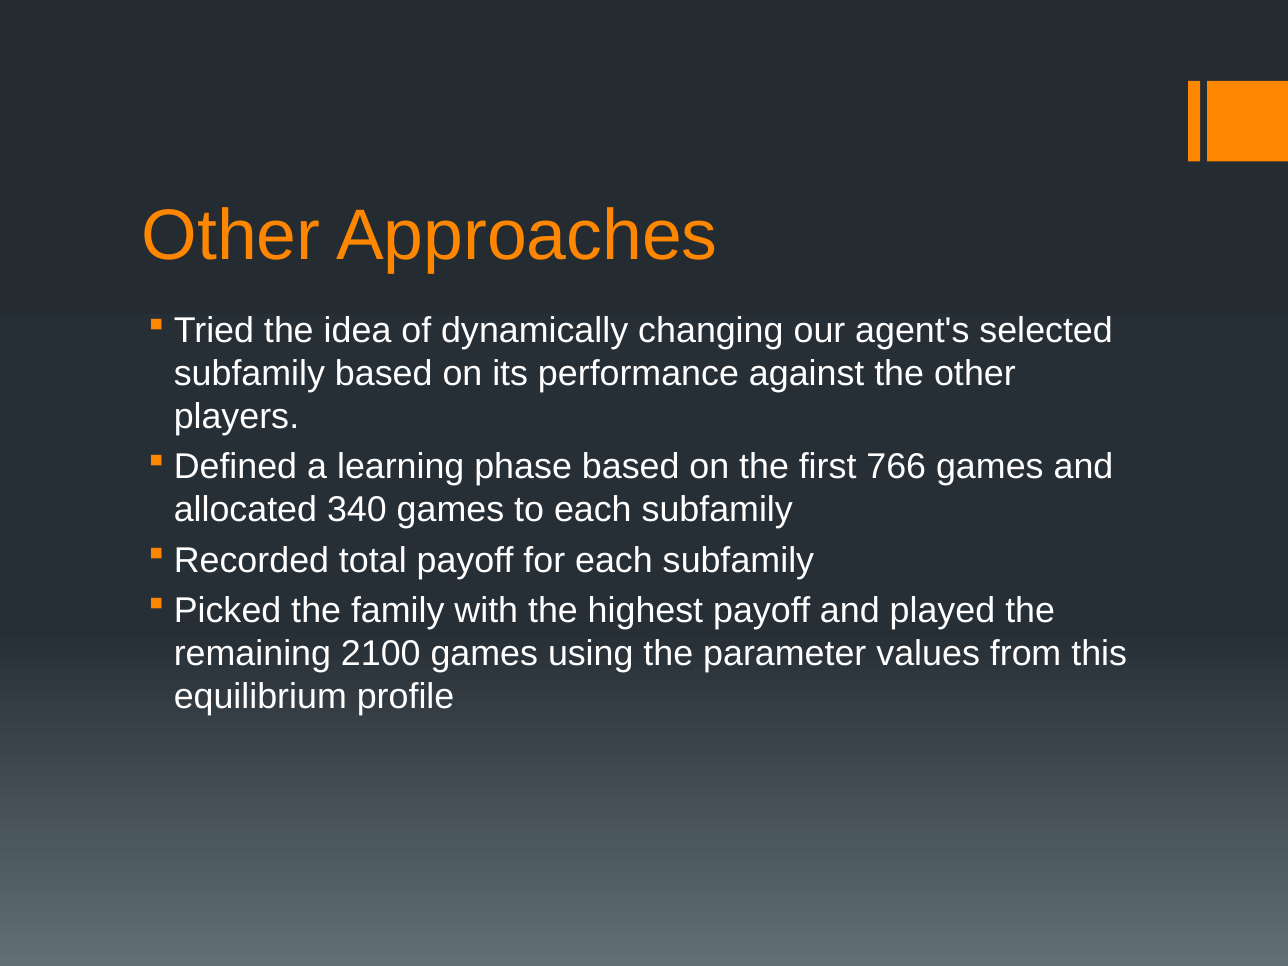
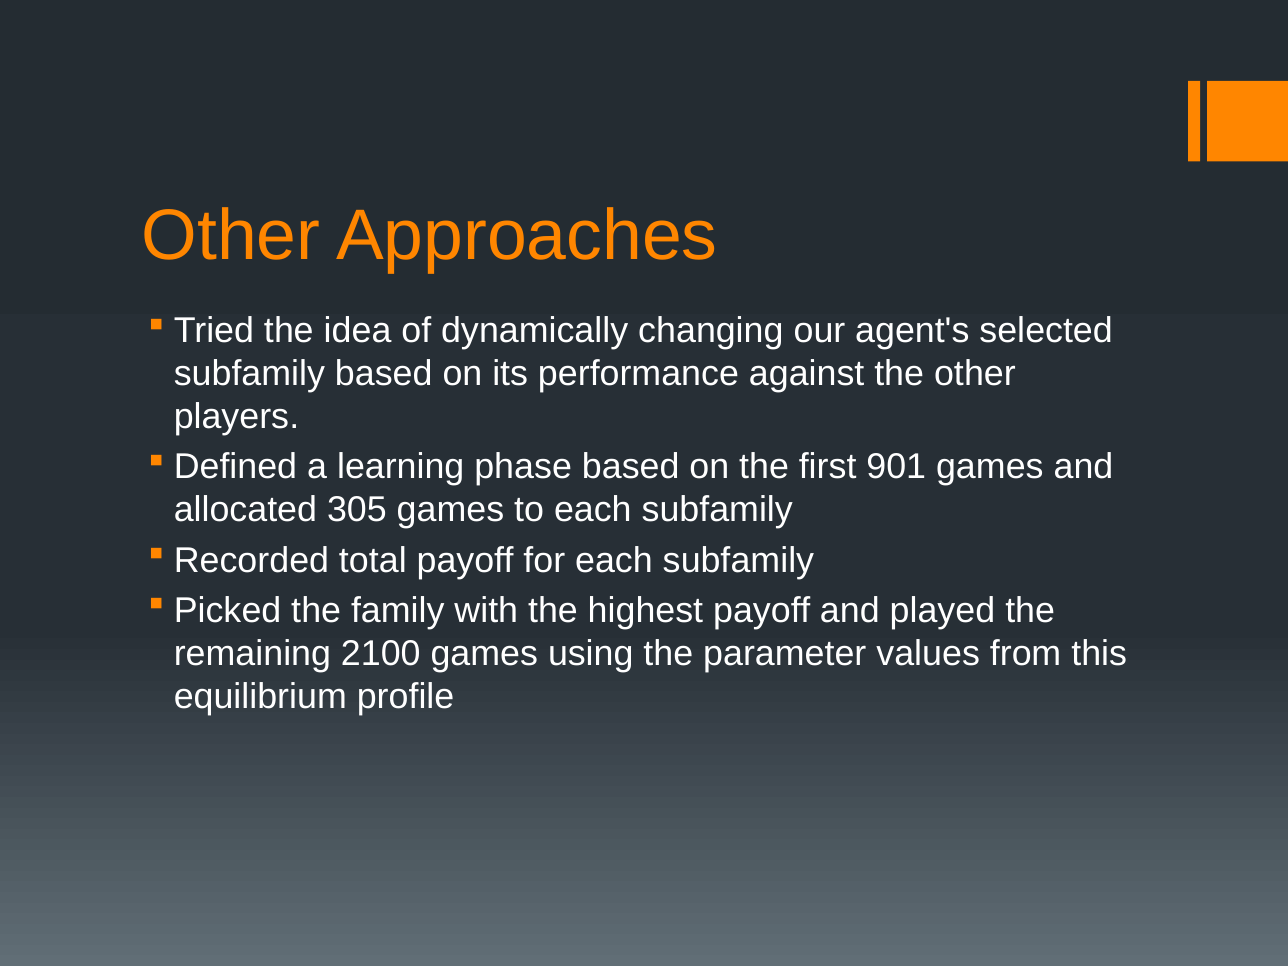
766: 766 -> 901 (896, 467)
340: 340 -> 305 (357, 510)
